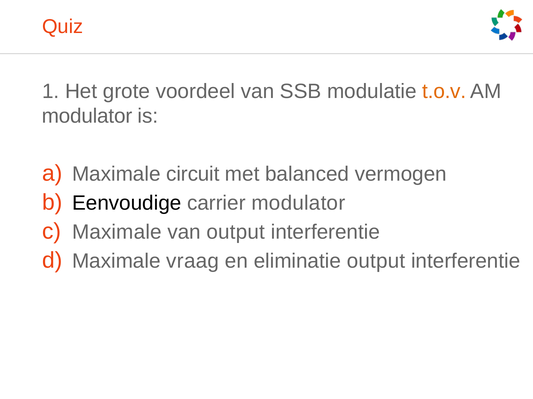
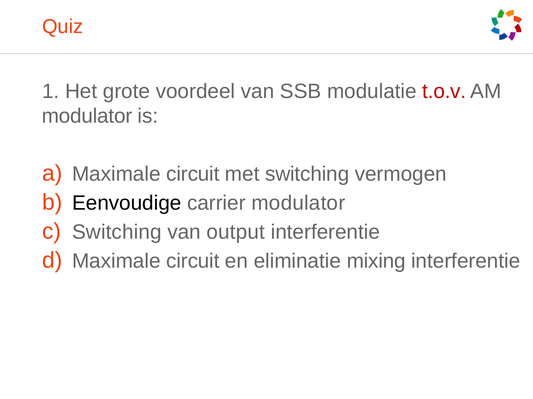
t.o.v colour: orange -> red (444, 91)
met balanced: balanced -> switching (307, 174)
Maximale: Maximale -> Switching (117, 232)
vraag: vraag -> circuit (193, 261)
eliminatie output: output -> mixing (376, 261)
